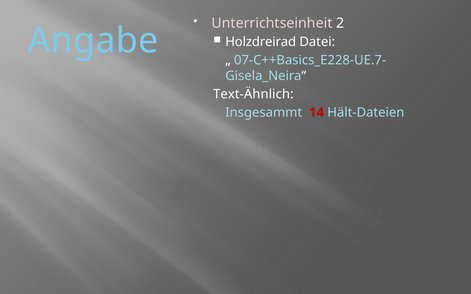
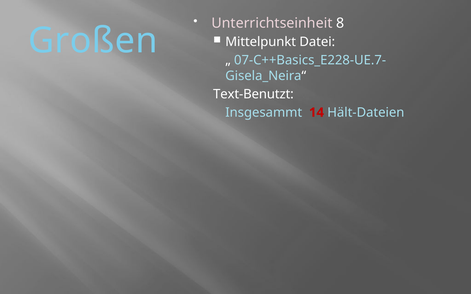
2: 2 -> 8 (340, 23)
Angabe: Angabe -> Großen (93, 41)
Holzdreirad: Holzdreirad -> Mittelpunkt (261, 42)
Text-Ähnlich: Text-Ähnlich -> Text-Benutzt (253, 94)
